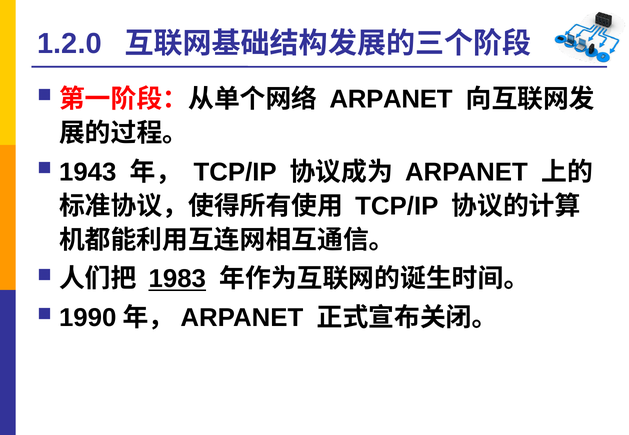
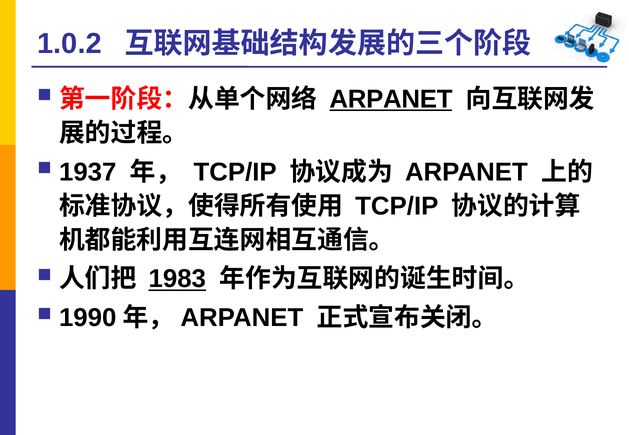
1.2.0: 1.2.0 -> 1.0.2 (70, 44)
ARPANET underline: none -> present (391, 99)
1943: 1943 -> 1937 (88, 172)
